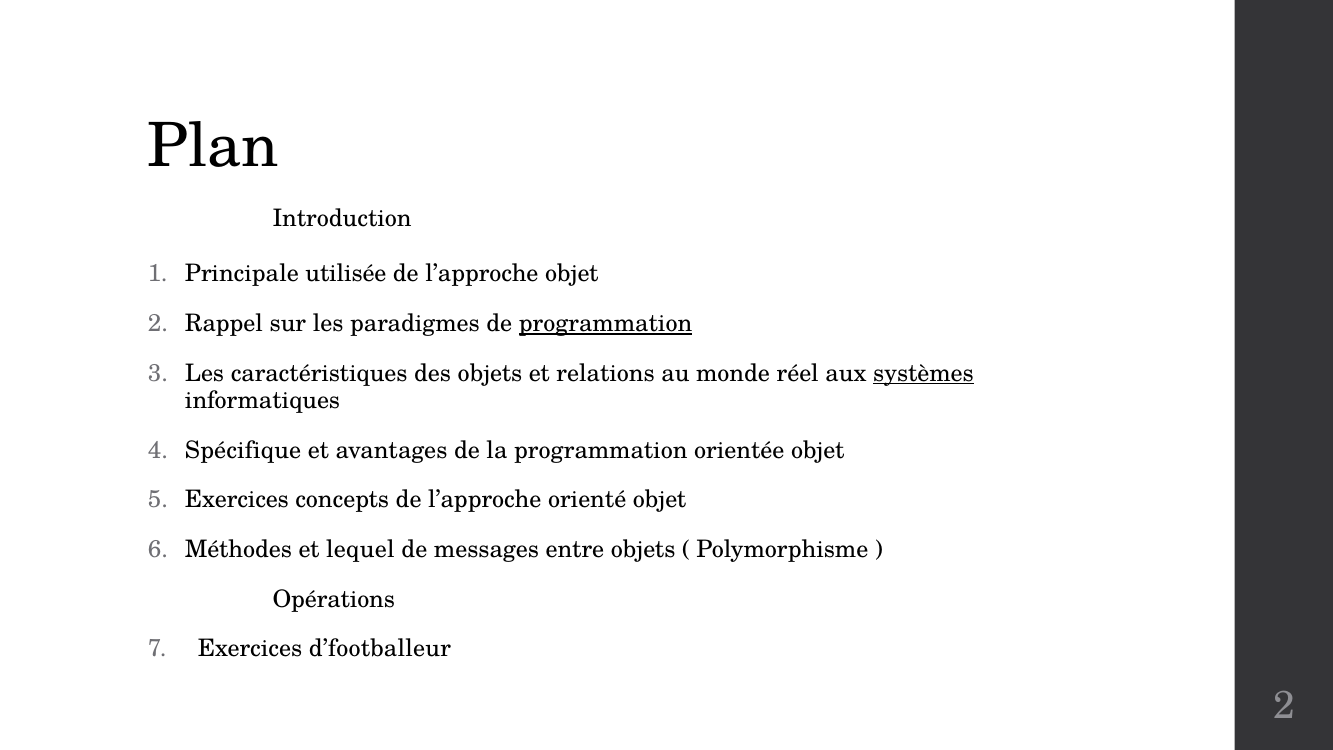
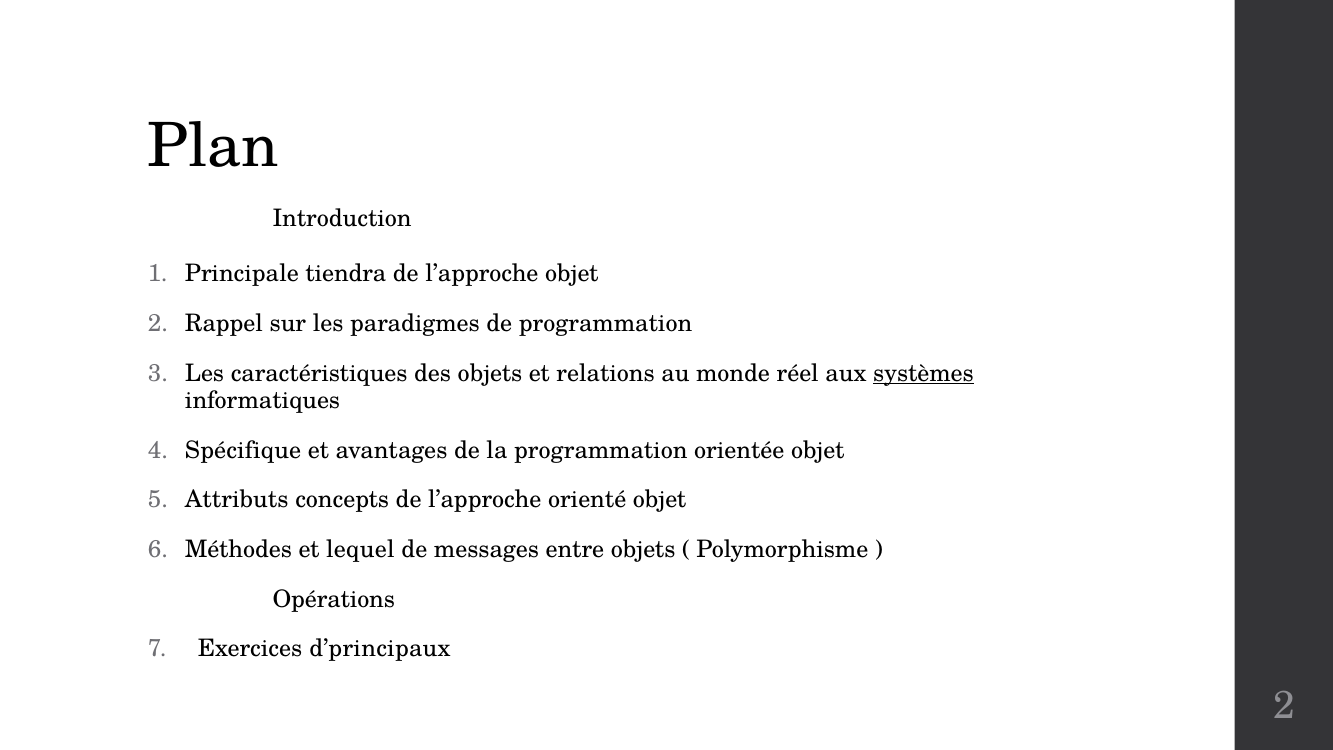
utilisée: utilisée -> tiendra (346, 274)
programmation underline: present -> none (606, 324)
Exercices: Exercices -> Attributs (237, 500)
d’footballeur: d’footballeur -> d’principaux (380, 649)
